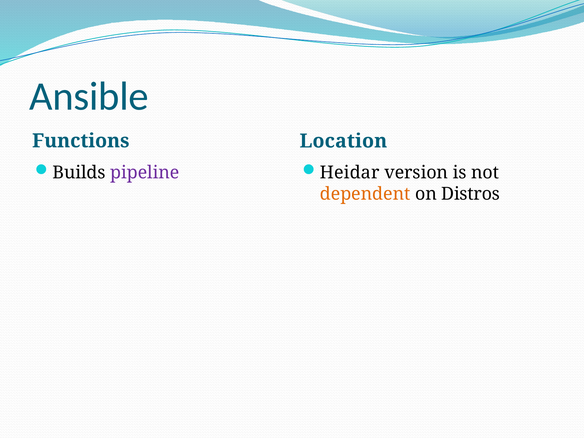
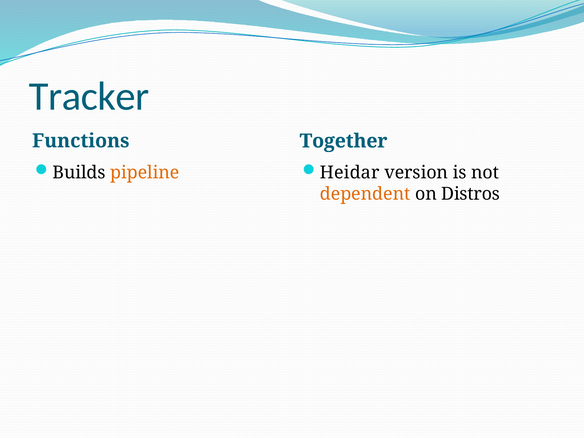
Ansible: Ansible -> Tracker (89, 96)
Location: Location -> Together (344, 141)
pipeline colour: purple -> orange (145, 173)
